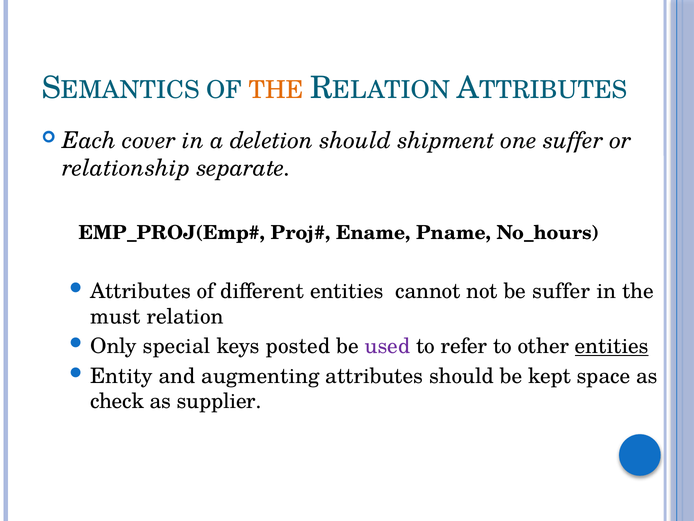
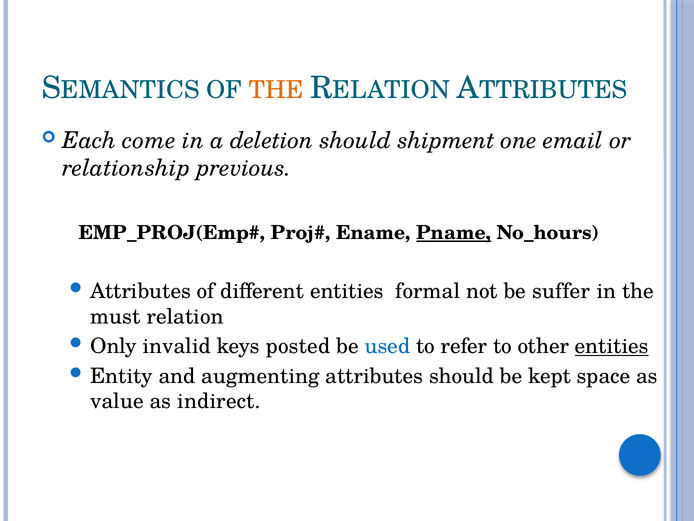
cover: cover -> come (149, 140)
one suffer: suffer -> email (573, 140)
separate: separate -> previous (244, 168)
Pname underline: none -> present (454, 233)
cannot: cannot -> formal (428, 291)
special: special -> invalid (177, 346)
used colour: purple -> blue (387, 346)
check: check -> value (117, 401)
supplier: supplier -> indirect (219, 401)
